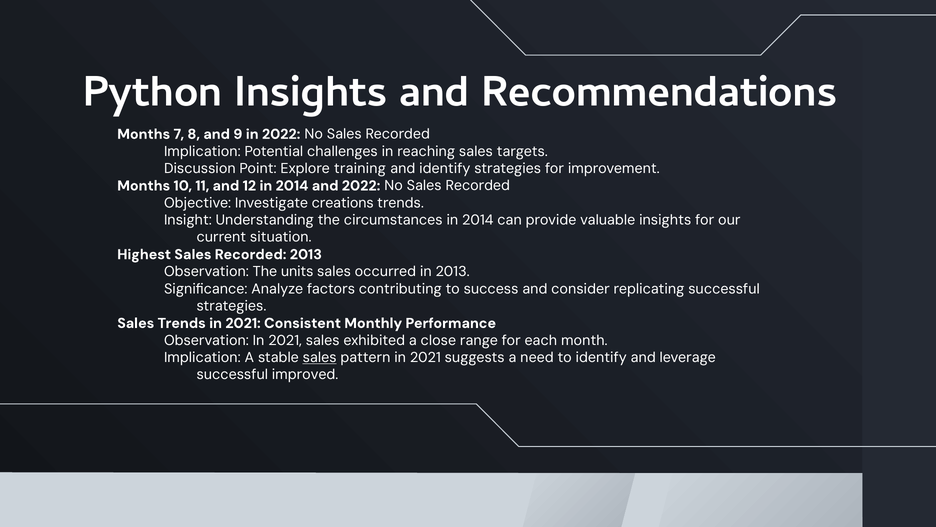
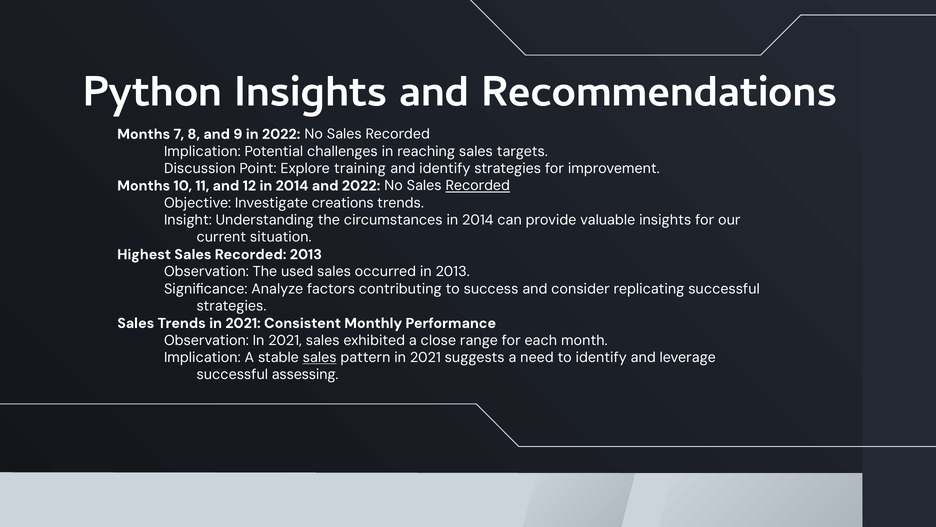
Recorded underline: none -> present (478, 186)
units: units -> used (297, 271)
improved: improved -> assessing (305, 374)
